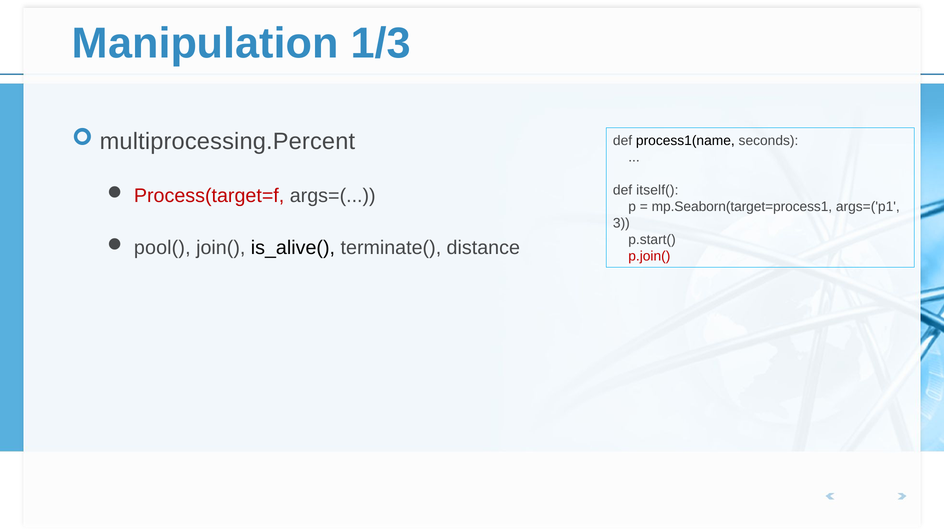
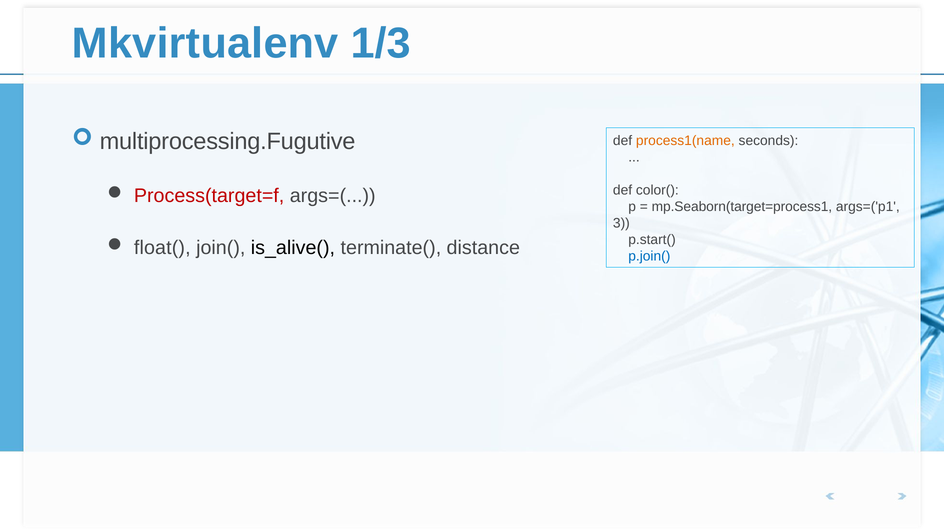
Manipulation: Manipulation -> Mkvirtualenv (205, 44)
multiprocessing.Percent: multiprocessing.Percent -> multiprocessing.Fugutive (228, 142)
process1(name colour: black -> orange (685, 141)
itself(: itself( -> color( (657, 190)
pool(: pool( -> float( (162, 248)
p.join( colour: red -> blue (649, 256)
